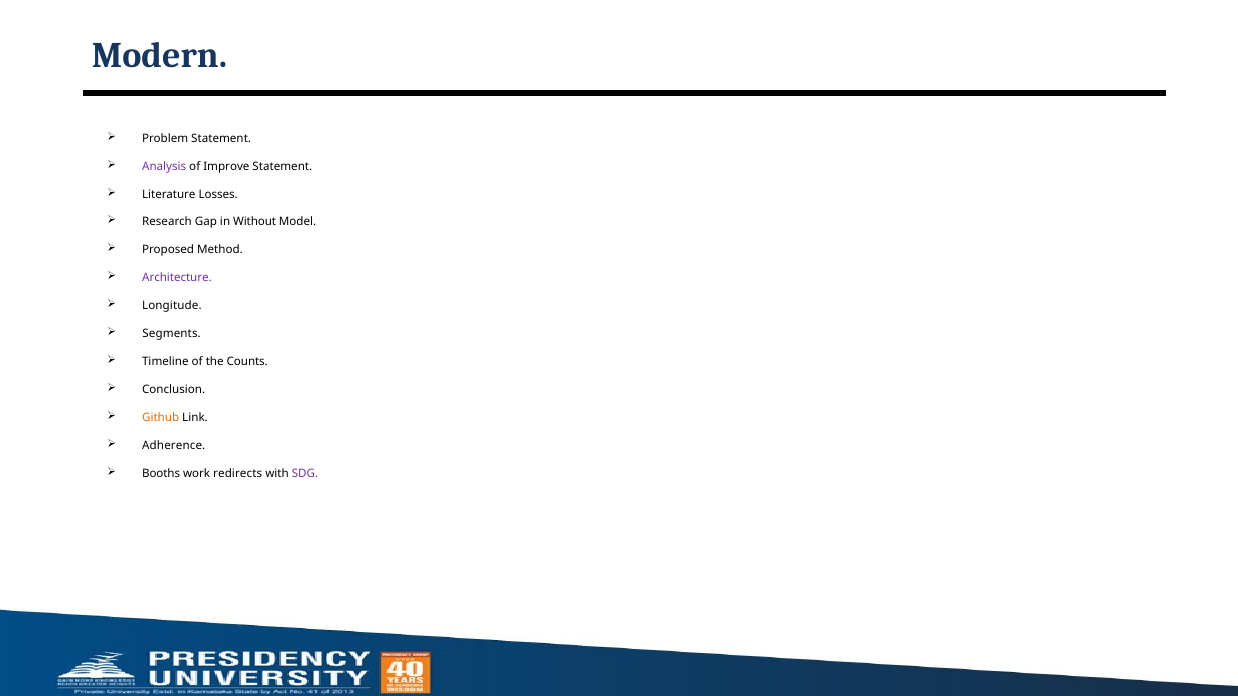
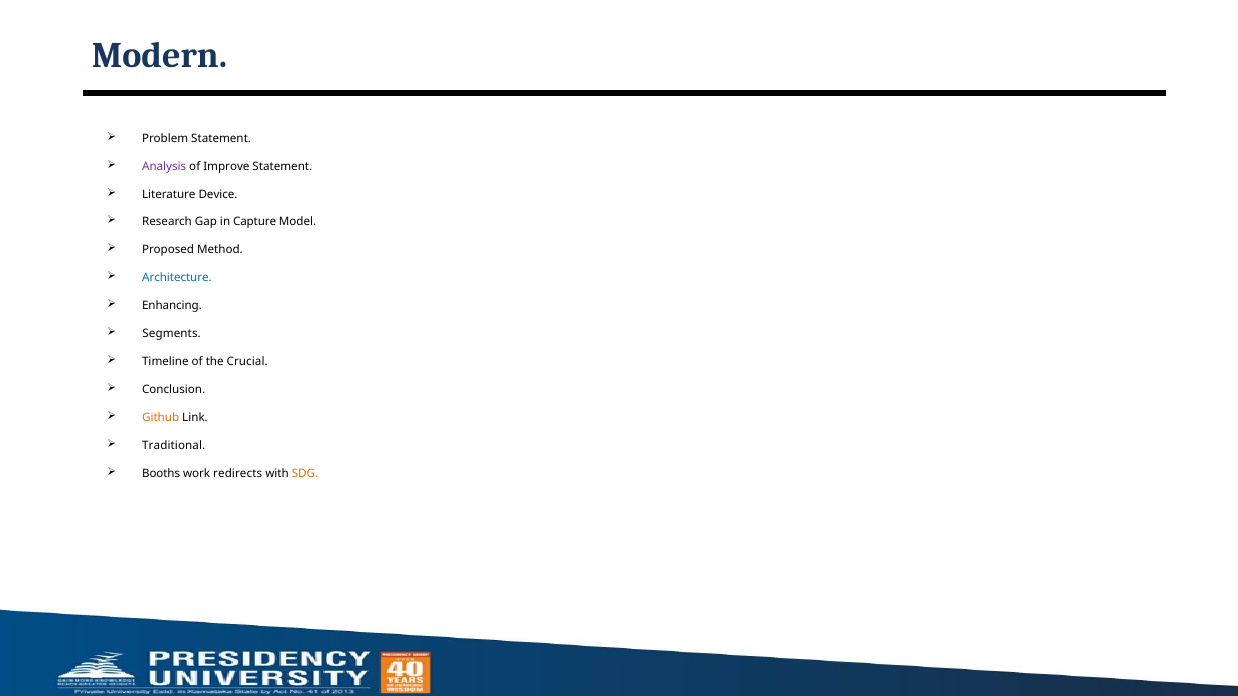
Losses: Losses -> Device (218, 194)
Without: Without -> Capture (255, 222)
Architecture colour: purple -> blue (177, 278)
Longitude: Longitude -> Enhancing (172, 306)
Counts: Counts -> Crucial (247, 362)
Adherence: Adherence -> Traditional (174, 446)
SDG colour: purple -> orange (305, 474)
